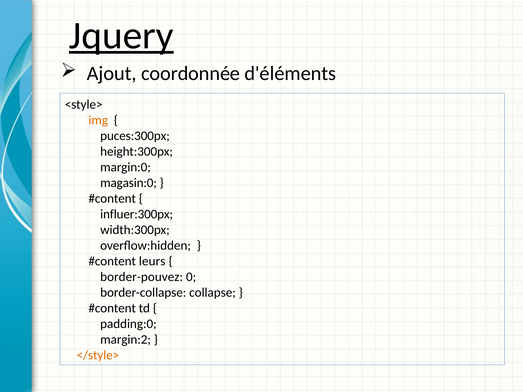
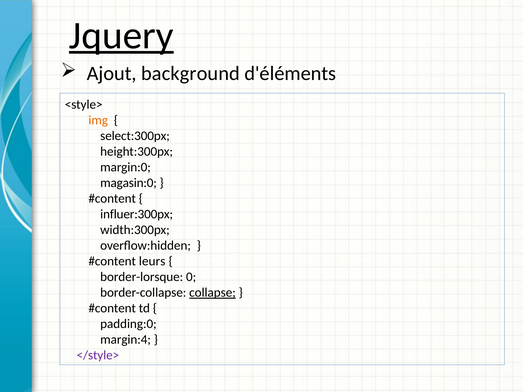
coordonnée: coordonnée -> background (191, 74)
puces:300px: puces:300px -> select:300px (135, 136)
border-pouvez: border-pouvez -> border-lorsque (142, 277)
collapse underline: none -> present (212, 293)
margin:2: margin:2 -> margin:4 (126, 340)
</style> colour: orange -> purple (98, 356)
